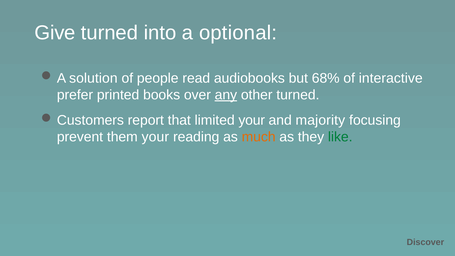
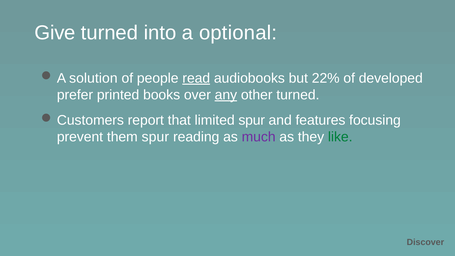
read underline: none -> present (196, 78)
68%: 68% -> 22% (326, 78)
interactive: interactive -> developed (391, 78)
limited your: your -> spur (252, 120)
majority: majority -> features (320, 120)
them your: your -> spur (155, 137)
much colour: orange -> purple (259, 137)
